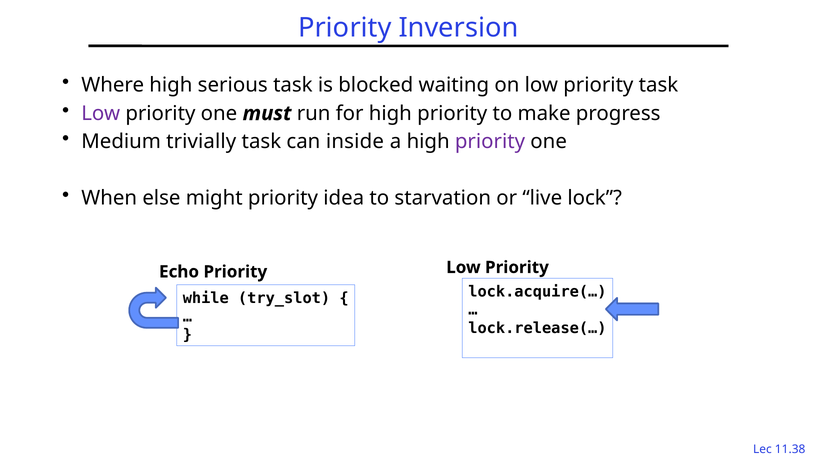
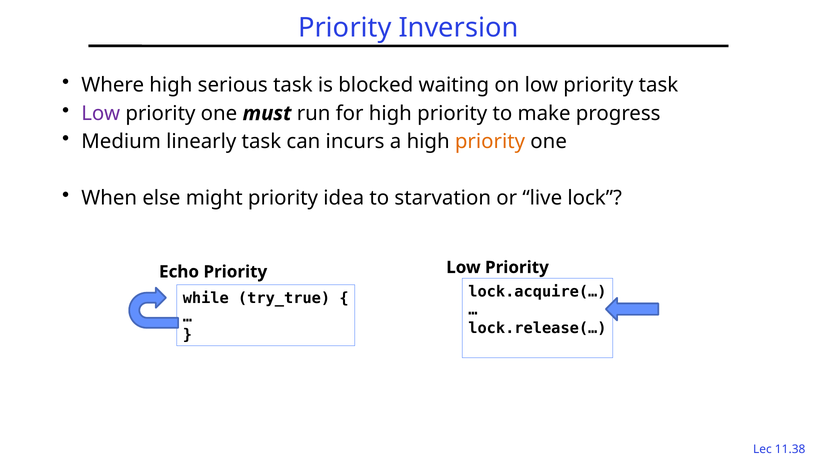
trivially: trivially -> linearly (201, 142)
inside: inside -> incurs (355, 142)
priority colour: purple -> orange (490, 142)
try_slot: try_slot -> try_true (284, 298)
